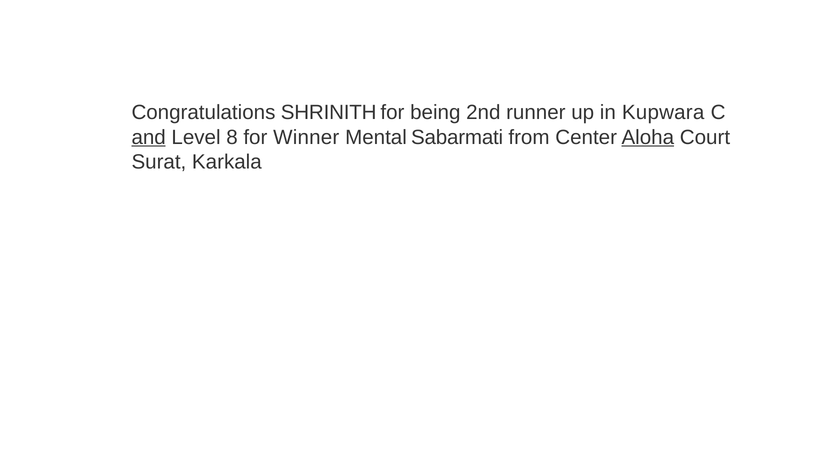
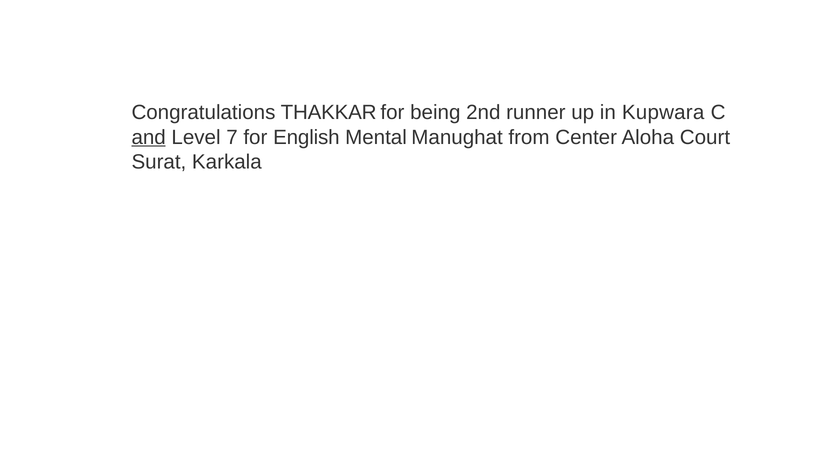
SHRINITH: SHRINITH -> THAKKAR (329, 113)
8: 8 -> 7 (232, 137)
Winner: Winner -> English (306, 137)
Sabarmati: Sabarmati -> Manughat (457, 137)
Aloha underline: present -> none (648, 137)
